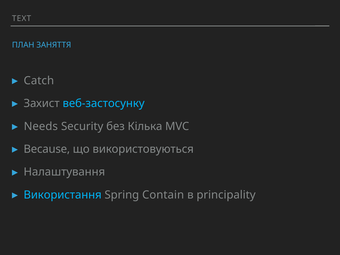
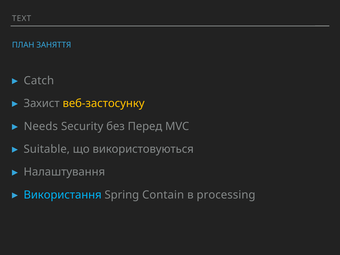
веб-застосунку colour: light blue -> yellow (104, 103)
Кілька: Кілька -> Перед (145, 126)
Because: Because -> Suitable (47, 149)
principality: principality -> processing (226, 195)
